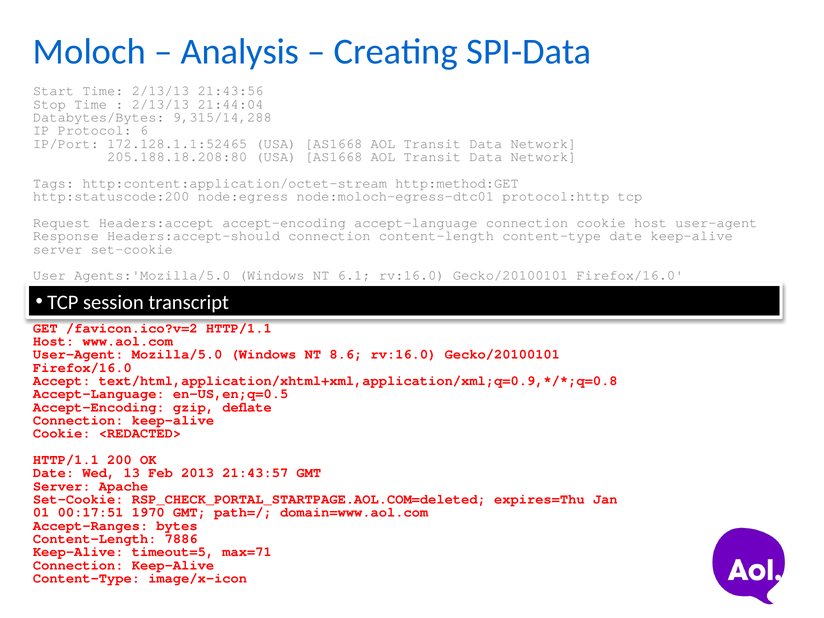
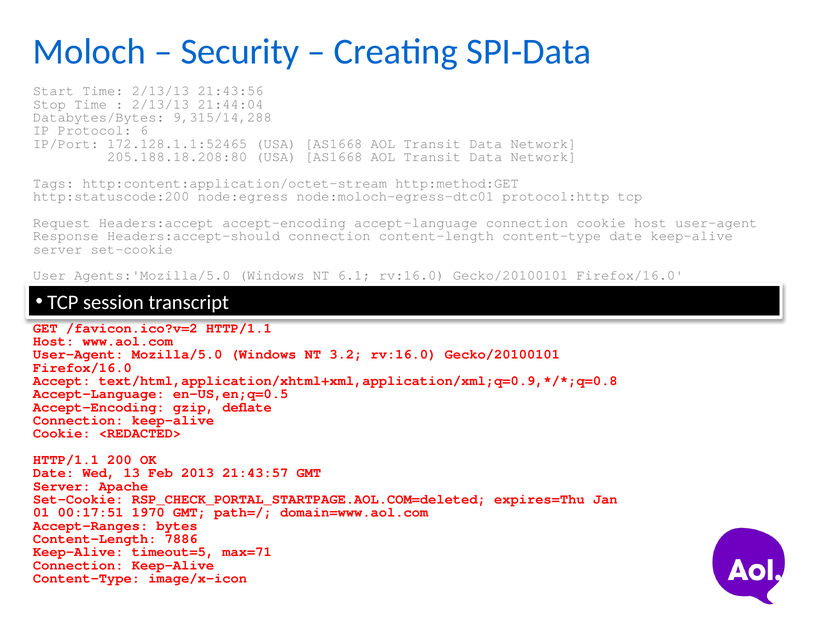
Analysis: Analysis -> Security (240, 52)
8.6: 8.6 -> 3.2 (346, 354)
